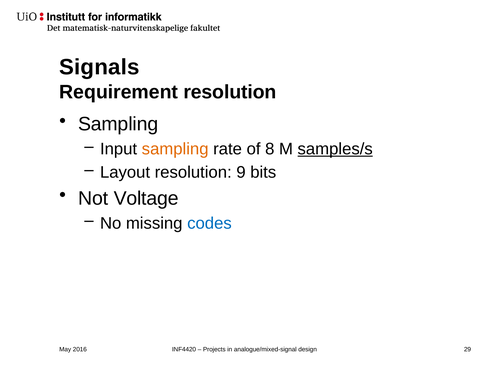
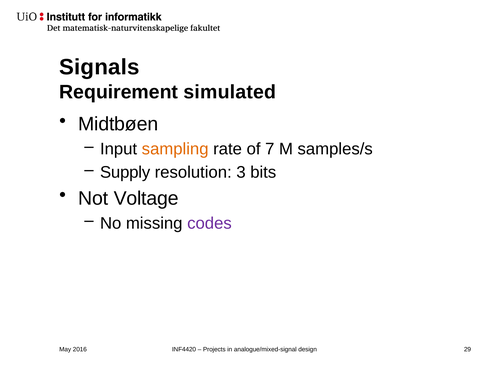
Requirement resolution: resolution -> simulated (230, 92)
Sampling: Sampling -> Midtbøen (118, 124)
8: 8 -> 7 (270, 149)
samples/s underline: present -> none (335, 149)
Layout: Layout -> Supply (125, 172)
9: 9 -> 3 (241, 172)
codes colour: blue -> purple (209, 223)
